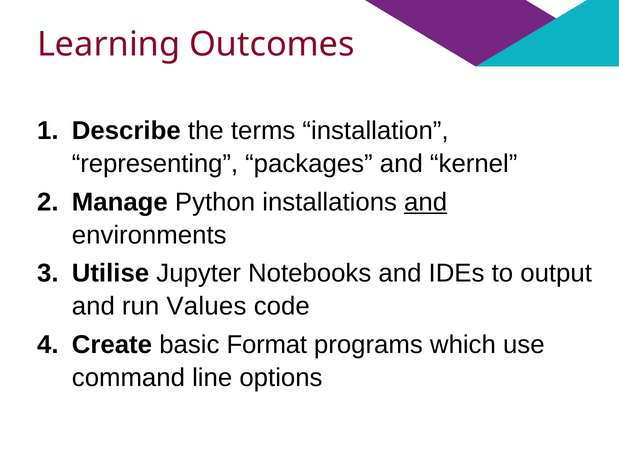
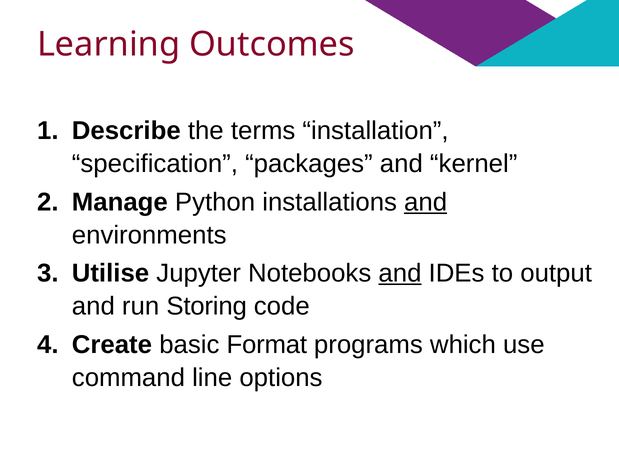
representing: representing -> specification (155, 164)
and underline: none -> present (400, 274)
Values: Values -> Storing (207, 307)
